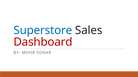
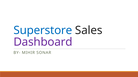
Dashboard colour: red -> purple (43, 42)
